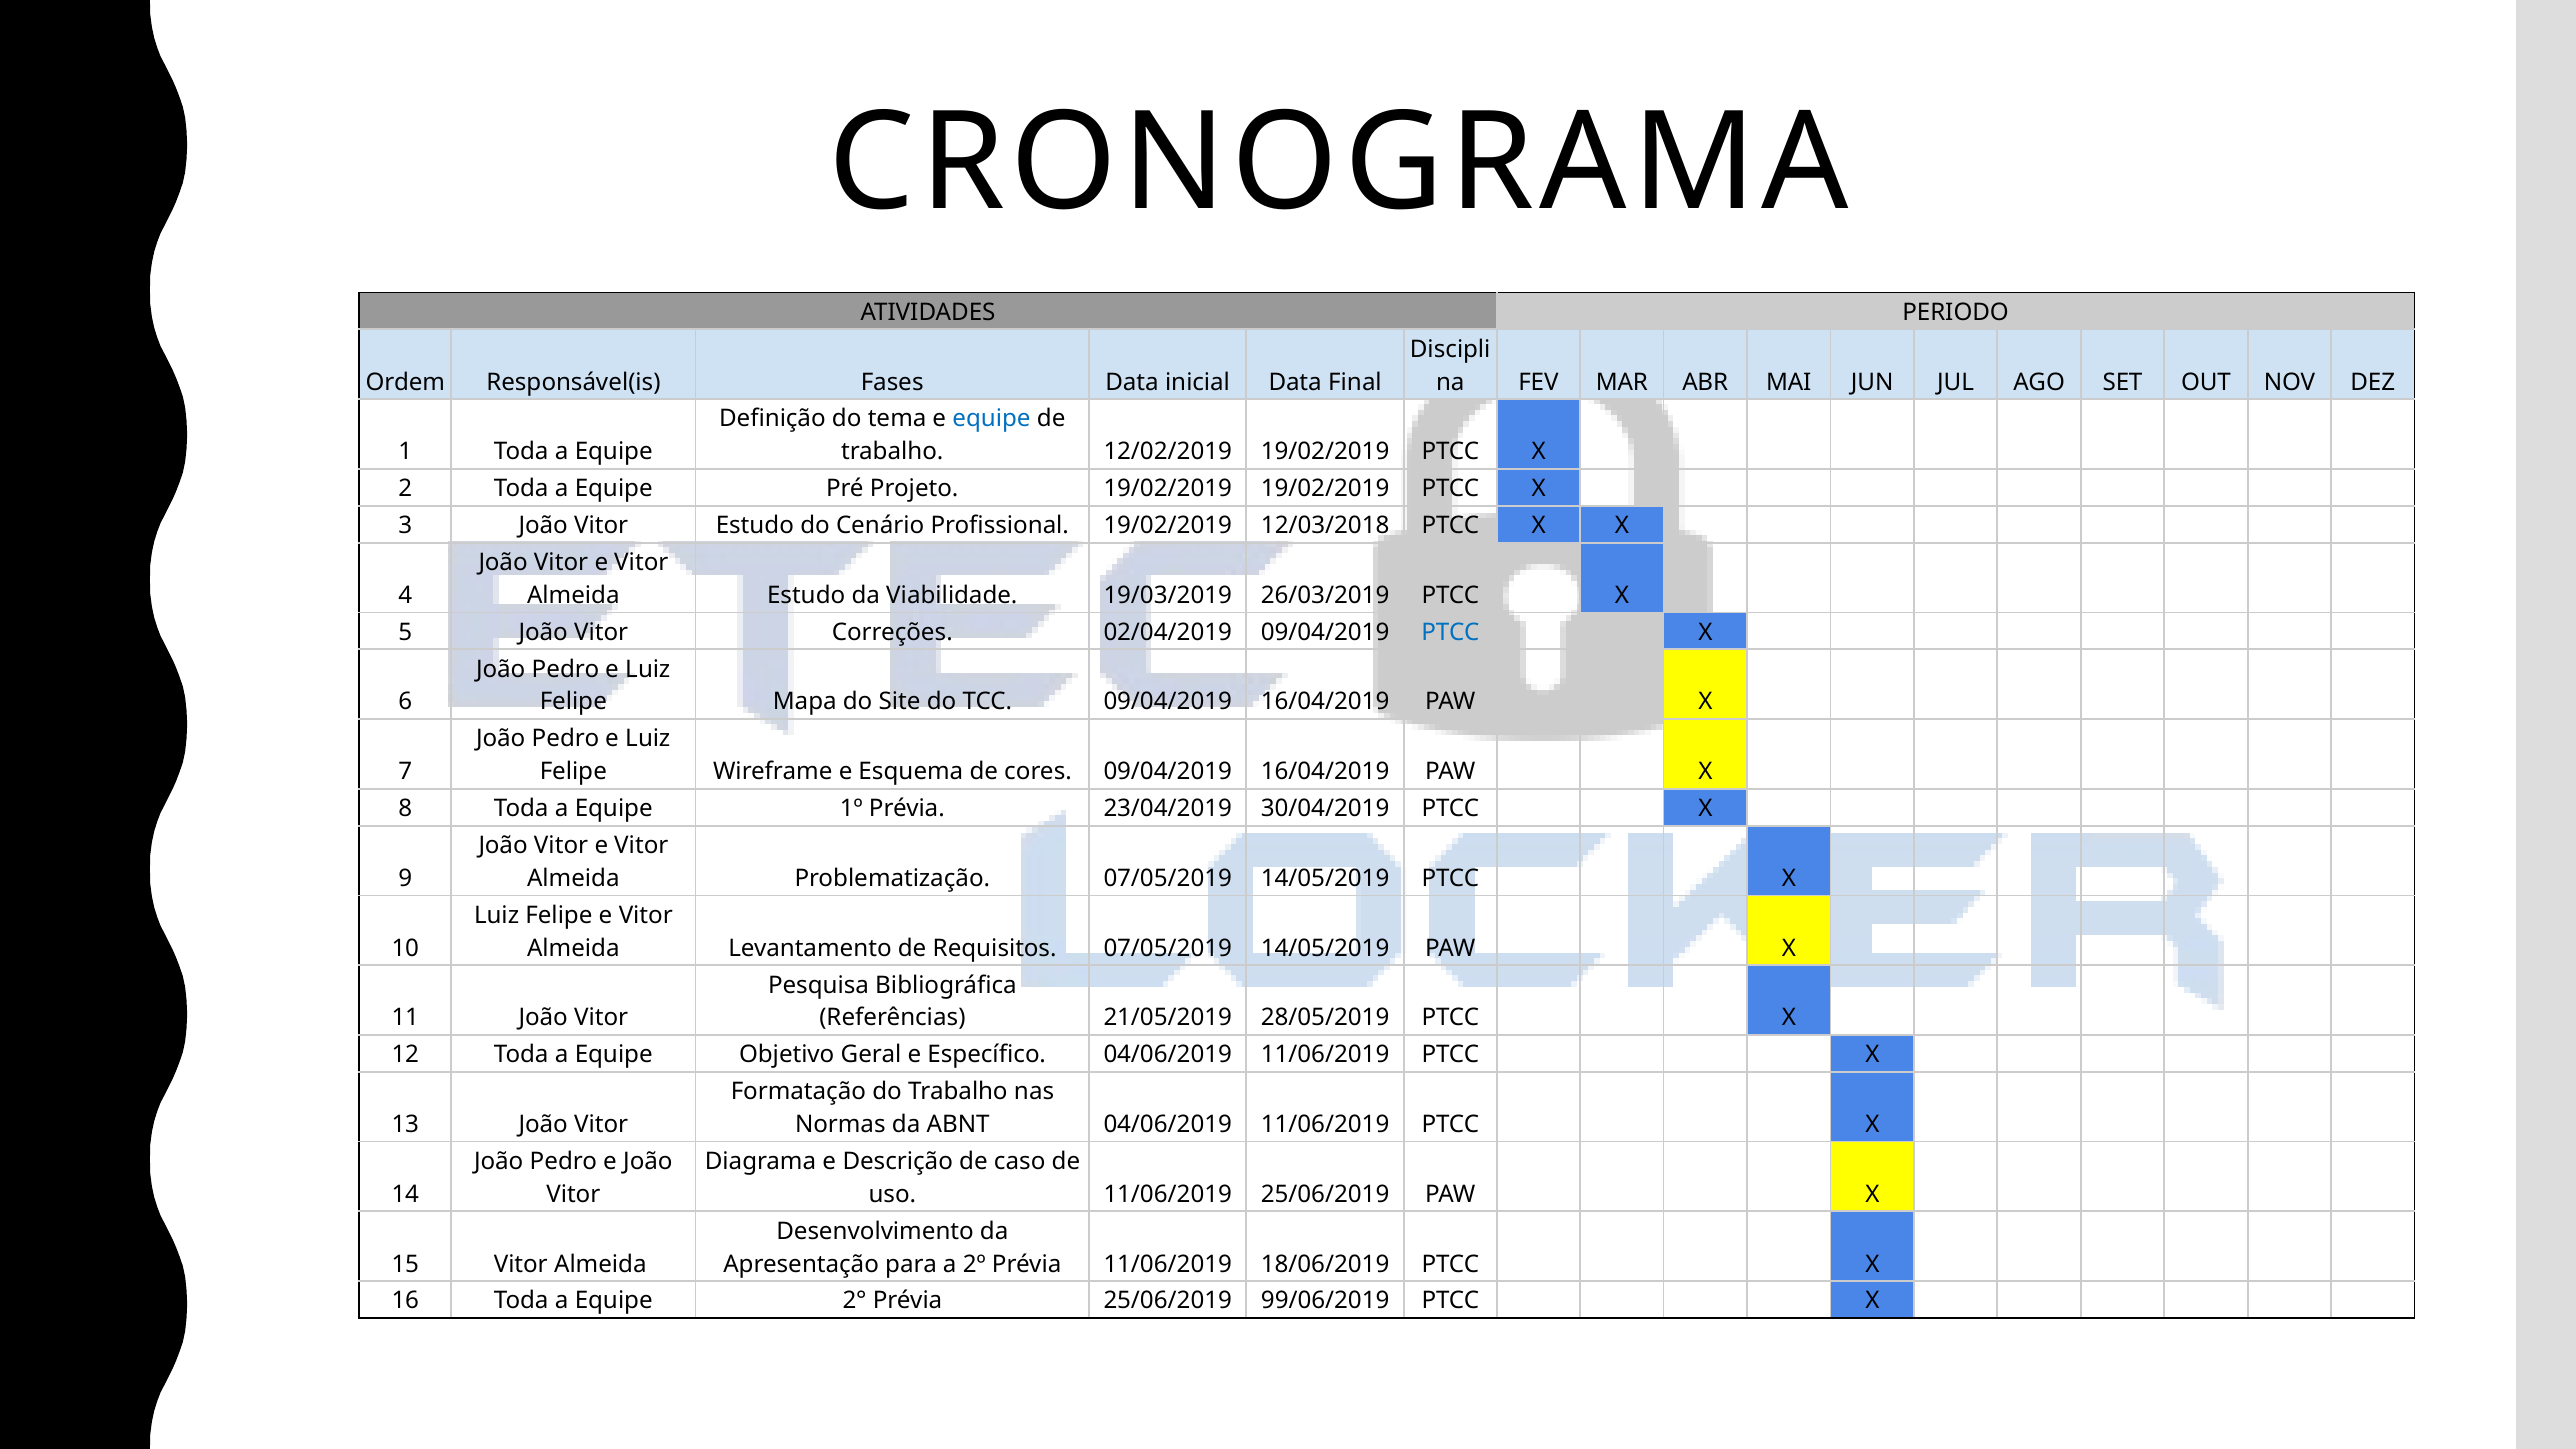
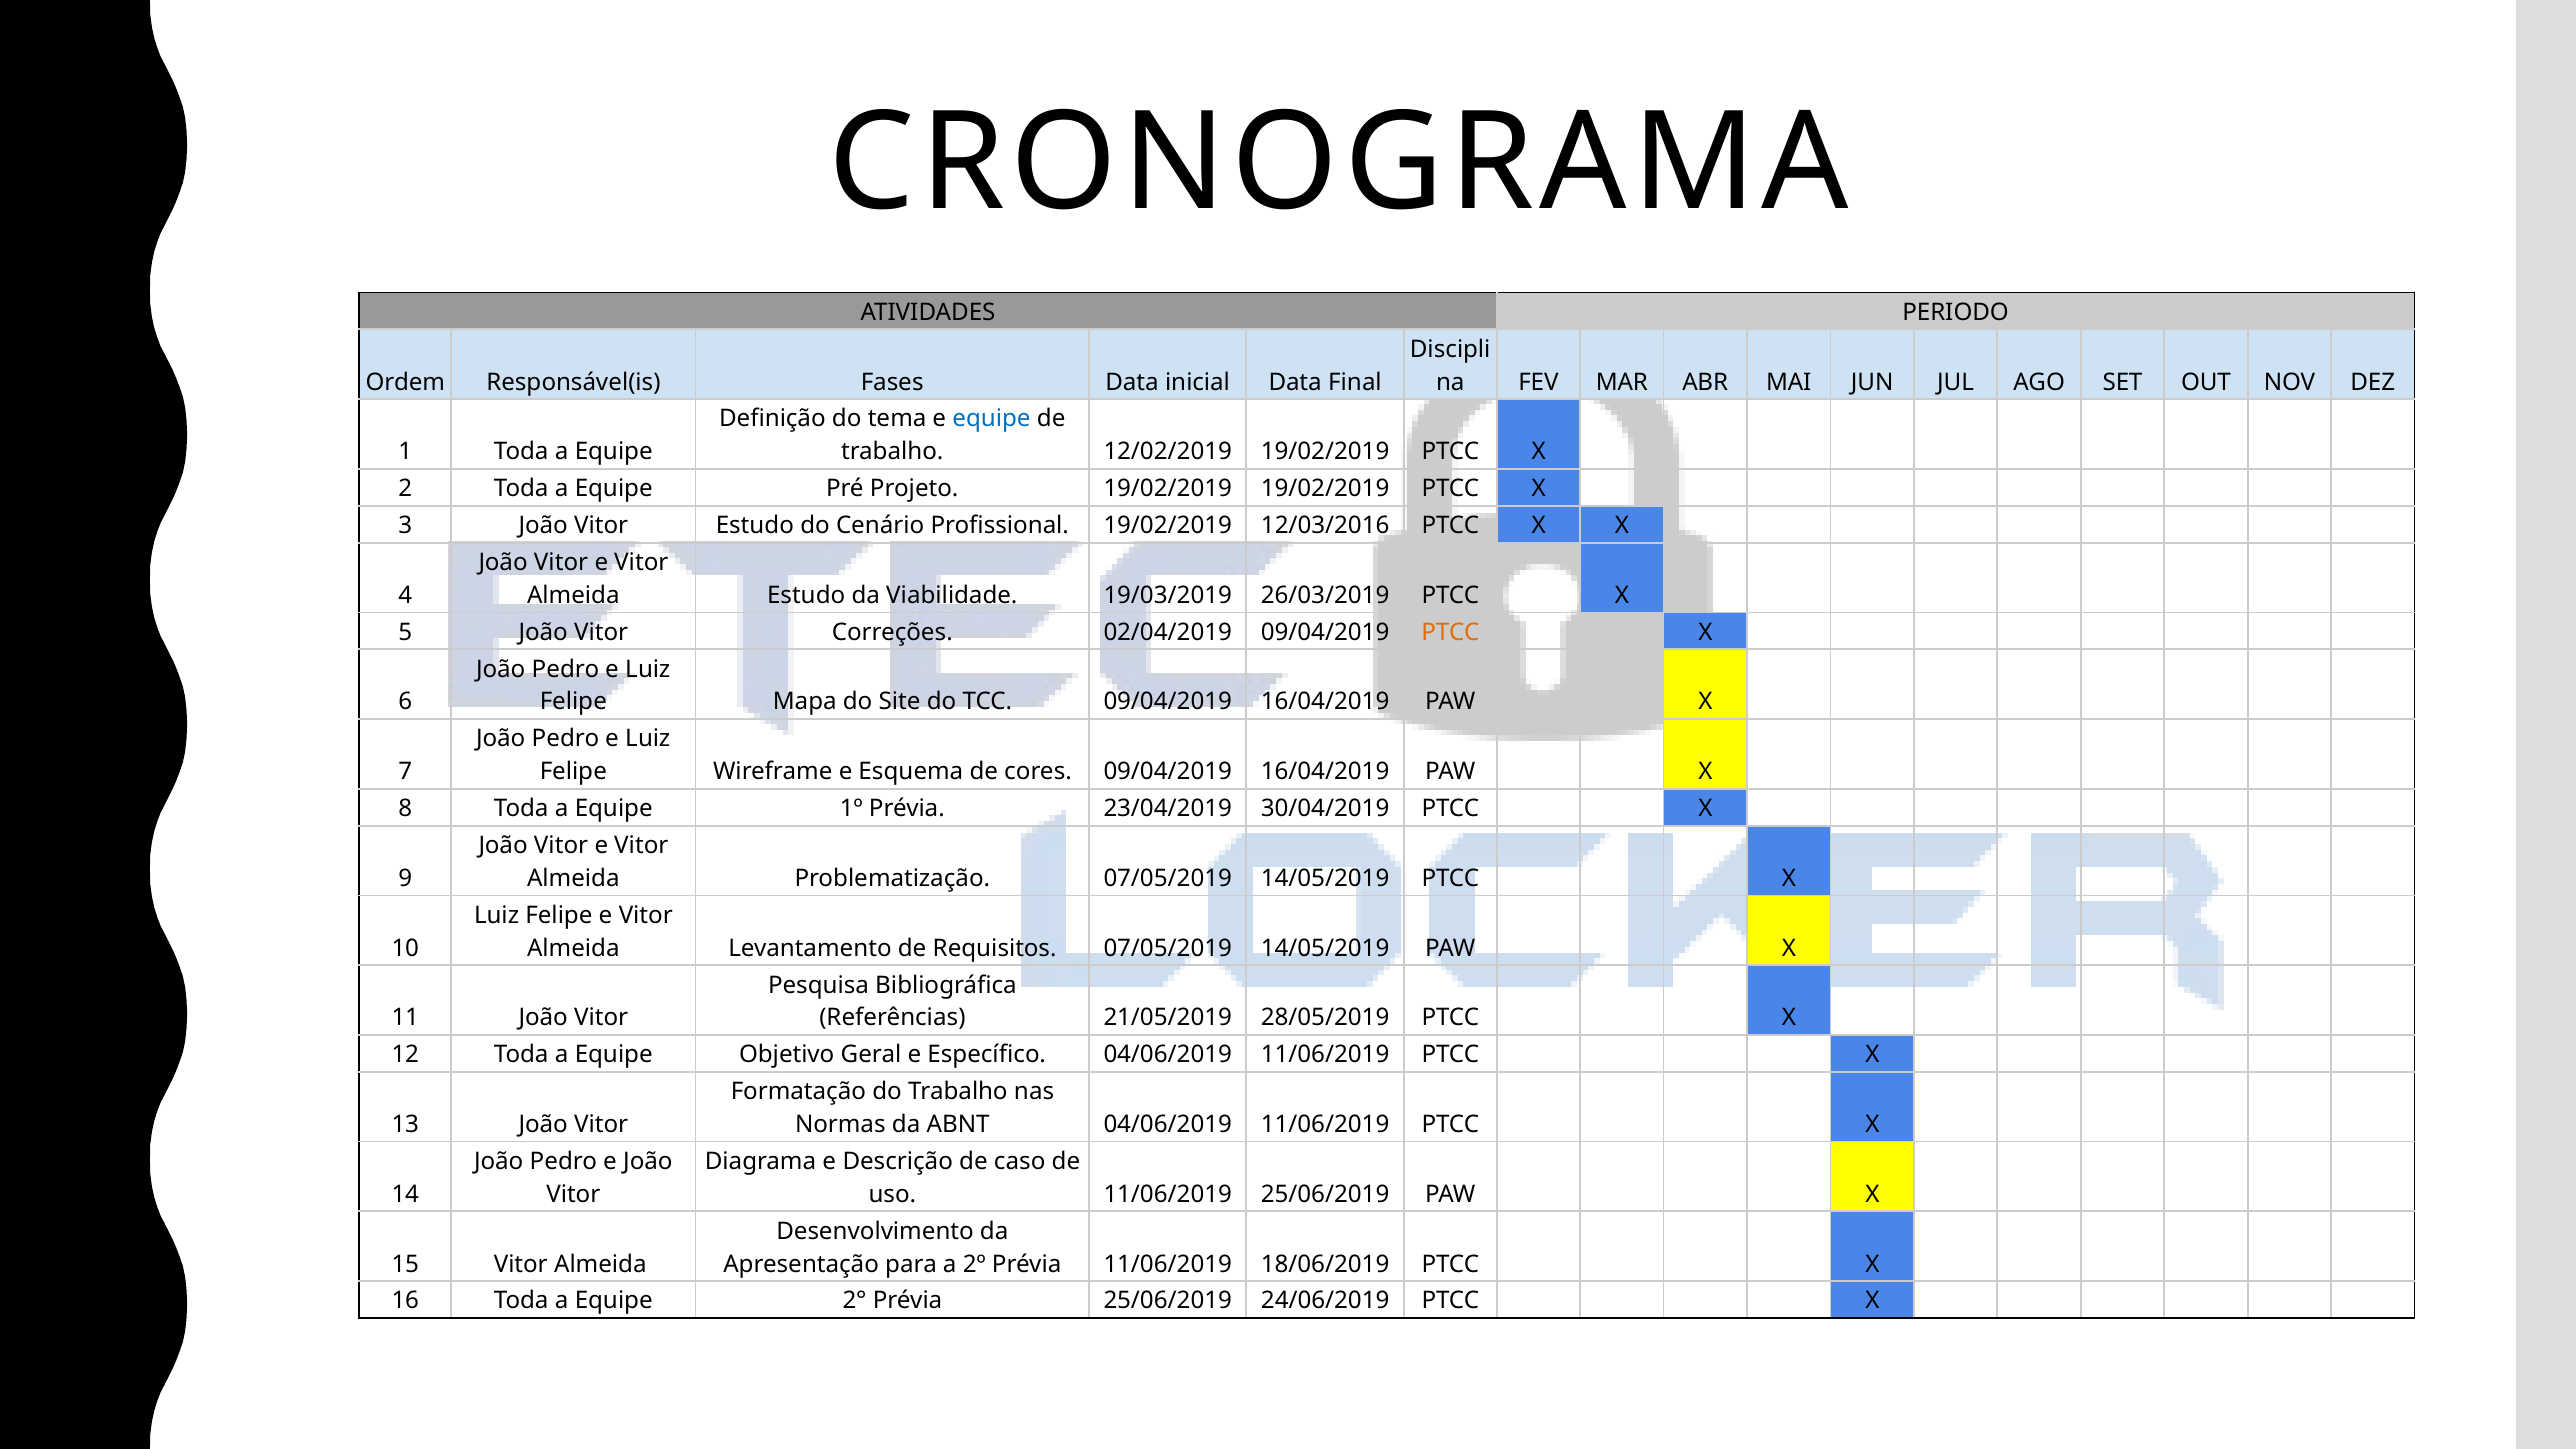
12/03/2018: 12/03/2018 -> 12/03/2016 (1325, 526)
PTCC colour: blue -> orange (1450, 632)
99/06/2019: 99/06/2019 -> 24/06/2019 (1325, 1301)
